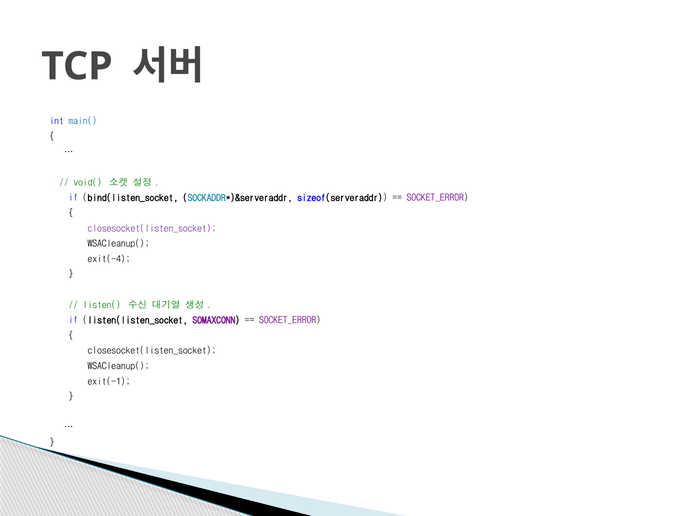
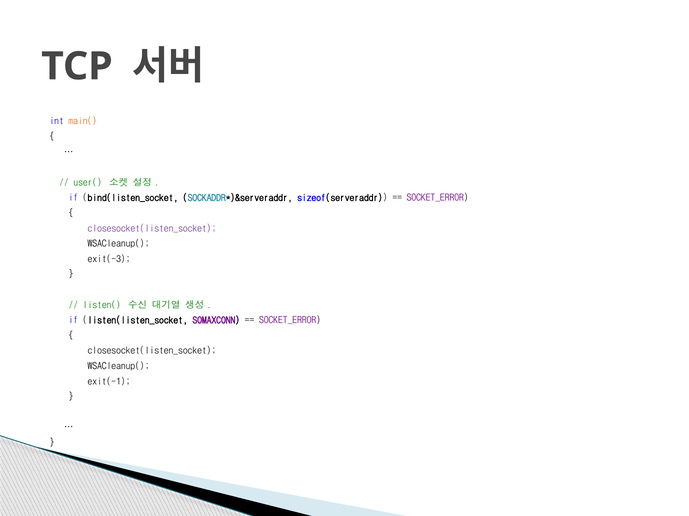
main( colour: blue -> orange (83, 121)
void(: void( -> user( (88, 183)
exit(-4: exit(-4 -> exit(-3 (109, 259)
